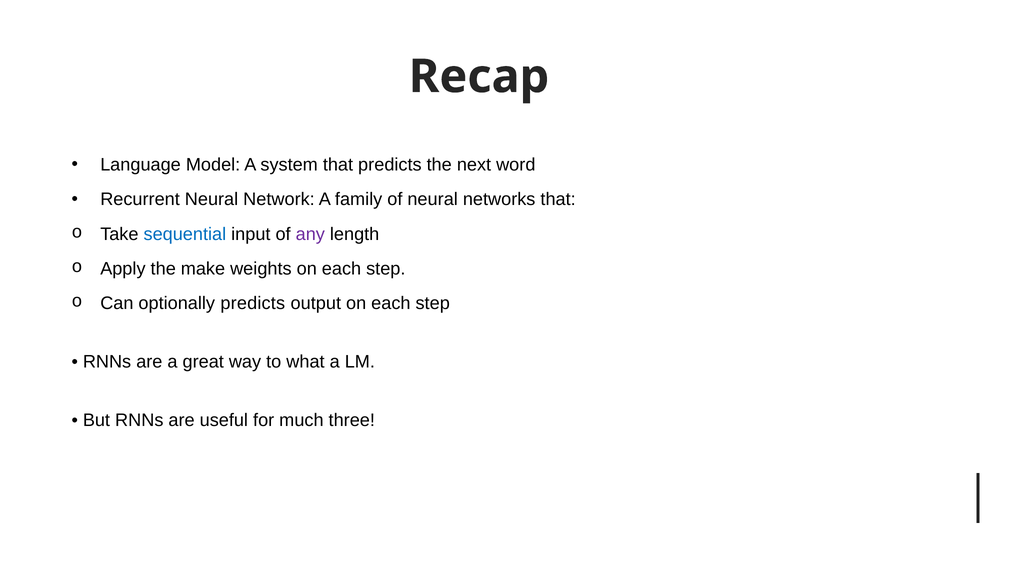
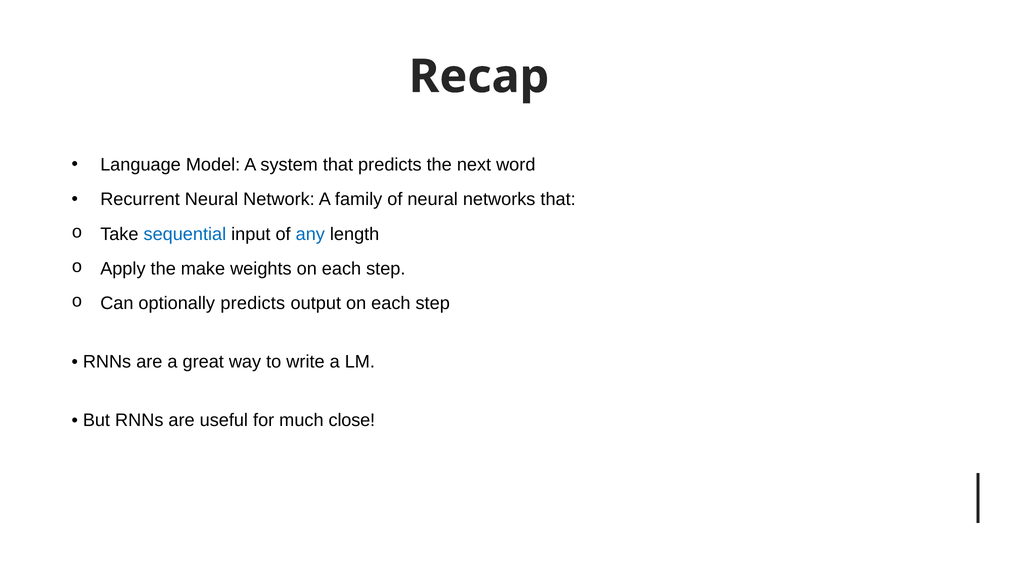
any colour: purple -> blue (310, 234)
what: what -> write (306, 362)
three: three -> close (352, 420)
